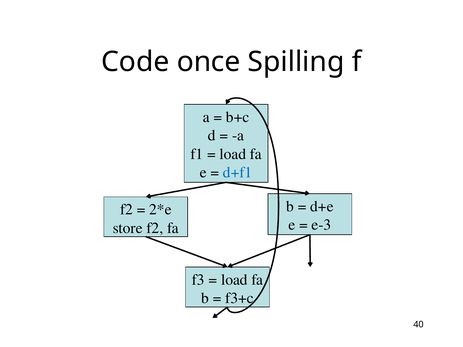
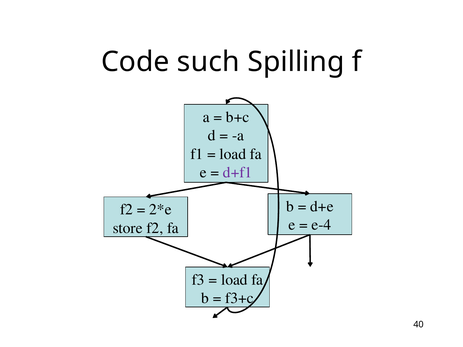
once: once -> such (208, 62)
d+f1 colour: blue -> purple (238, 173)
e-3: e-3 -> e-4 (321, 225)
